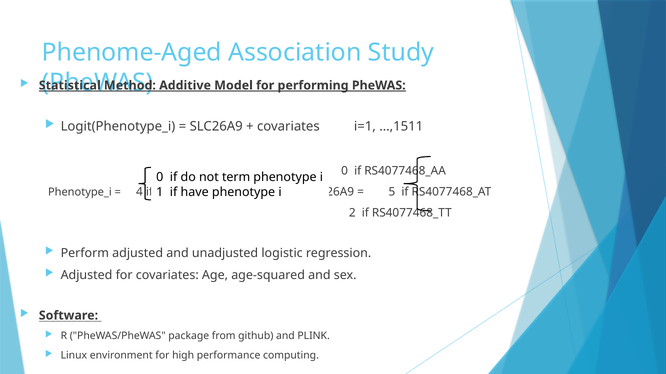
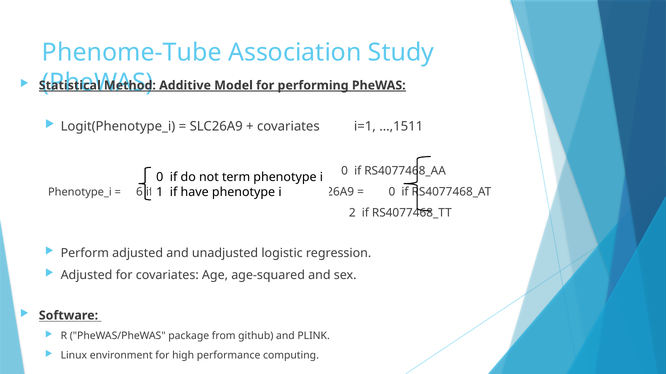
Phenome-Aged: Phenome-Aged -> Phenome-Tube (132, 53)
4: 4 -> 6 (139, 192)
5: 5 -> 0 (392, 192)
